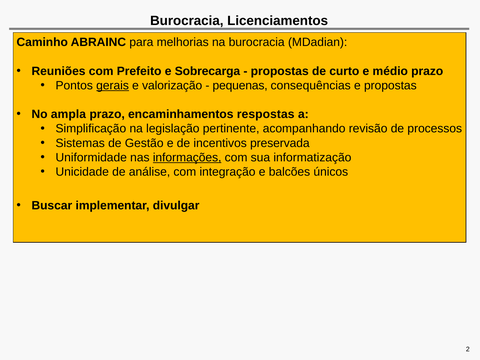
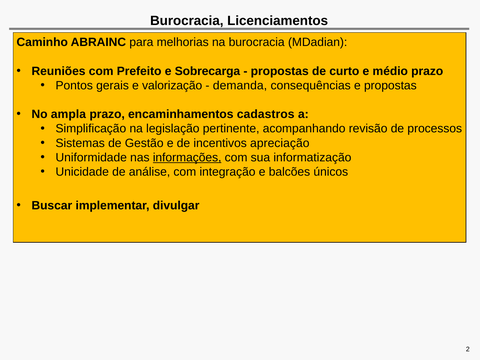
gerais underline: present -> none (113, 85)
pequenas: pequenas -> demanda (240, 85)
respostas: respostas -> cadastros (266, 114)
preservada: preservada -> apreciação (280, 143)
